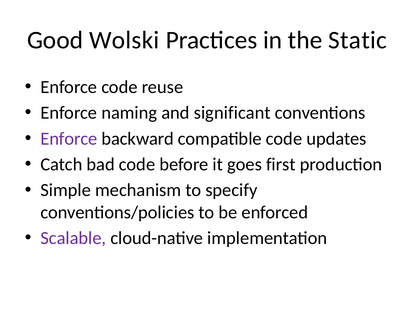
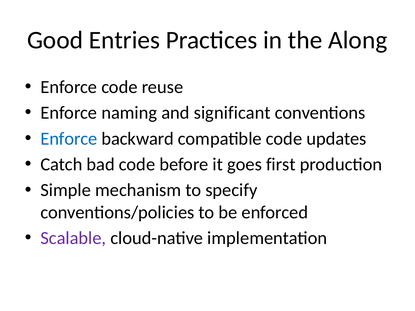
Wolski: Wolski -> Entries (124, 40)
Static: Static -> Along (358, 40)
Enforce colour: purple -> blue (69, 139)
